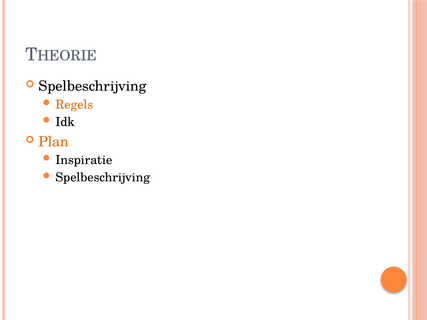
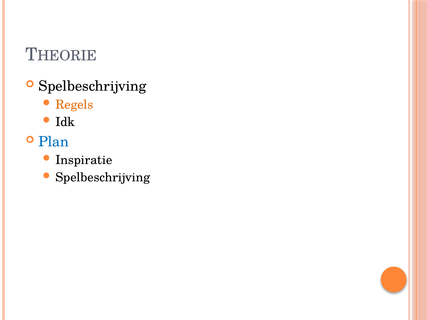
Plan colour: orange -> blue (54, 142)
